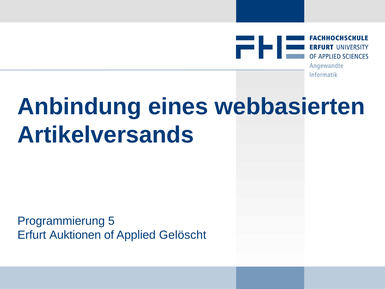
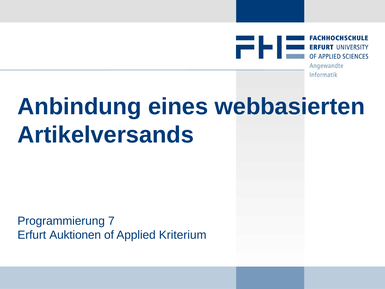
5: 5 -> 7 (111, 221)
Gelöscht: Gelöscht -> Kriterium (183, 235)
